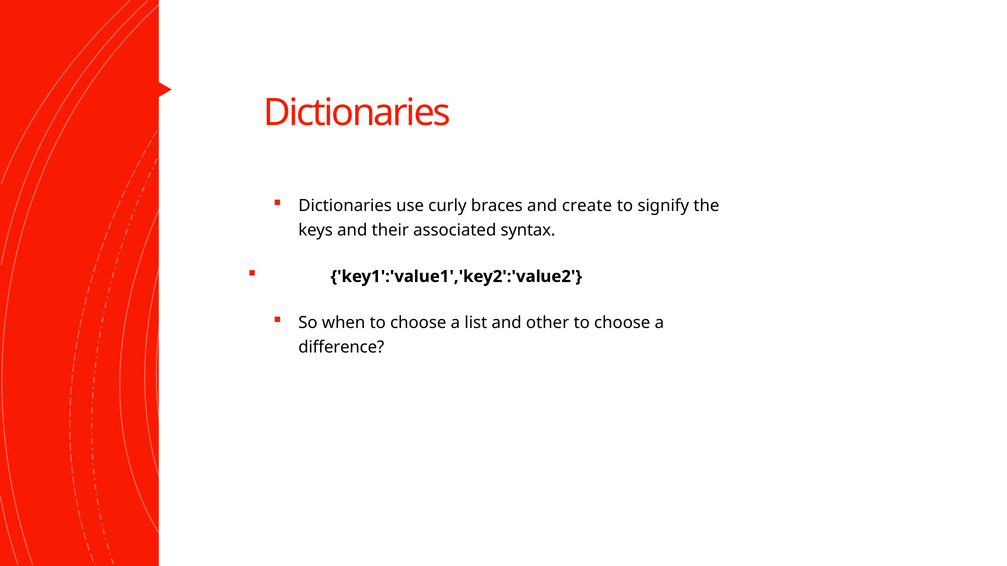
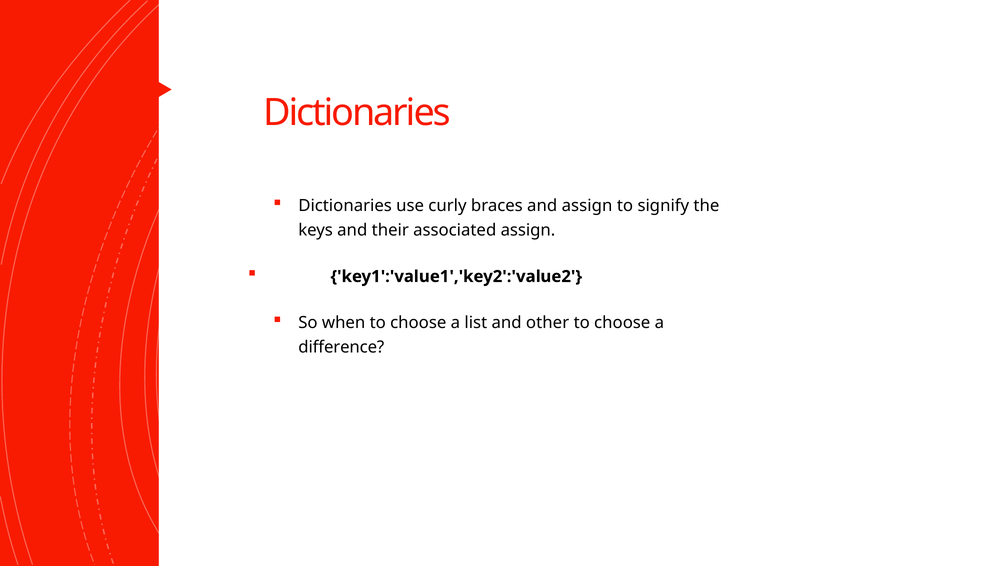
and create: create -> assign (587, 206)
associated syntax: syntax -> assign (528, 230)
